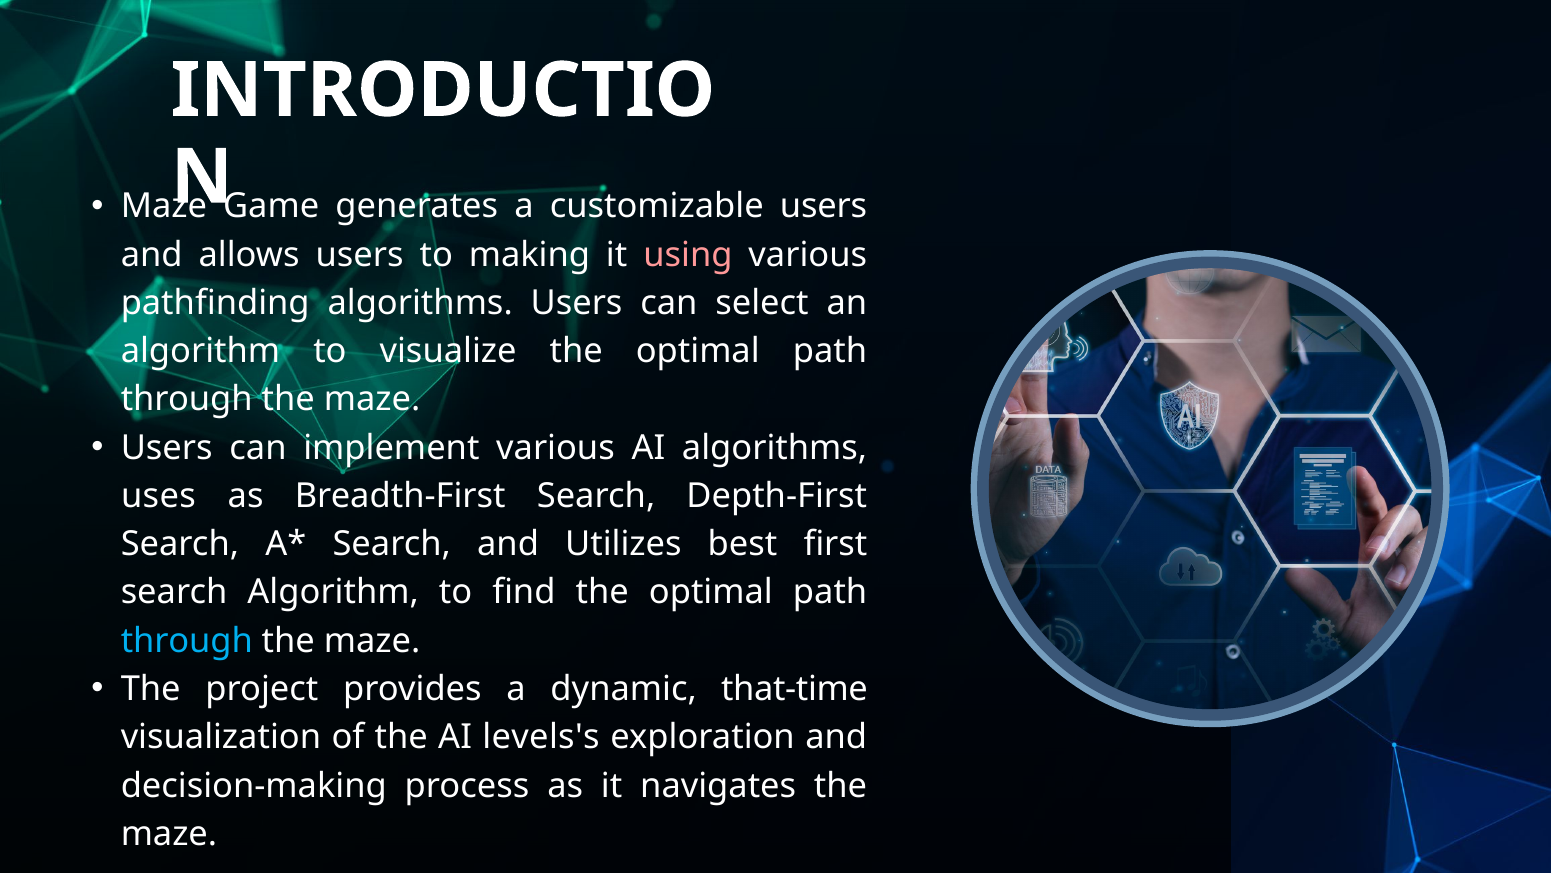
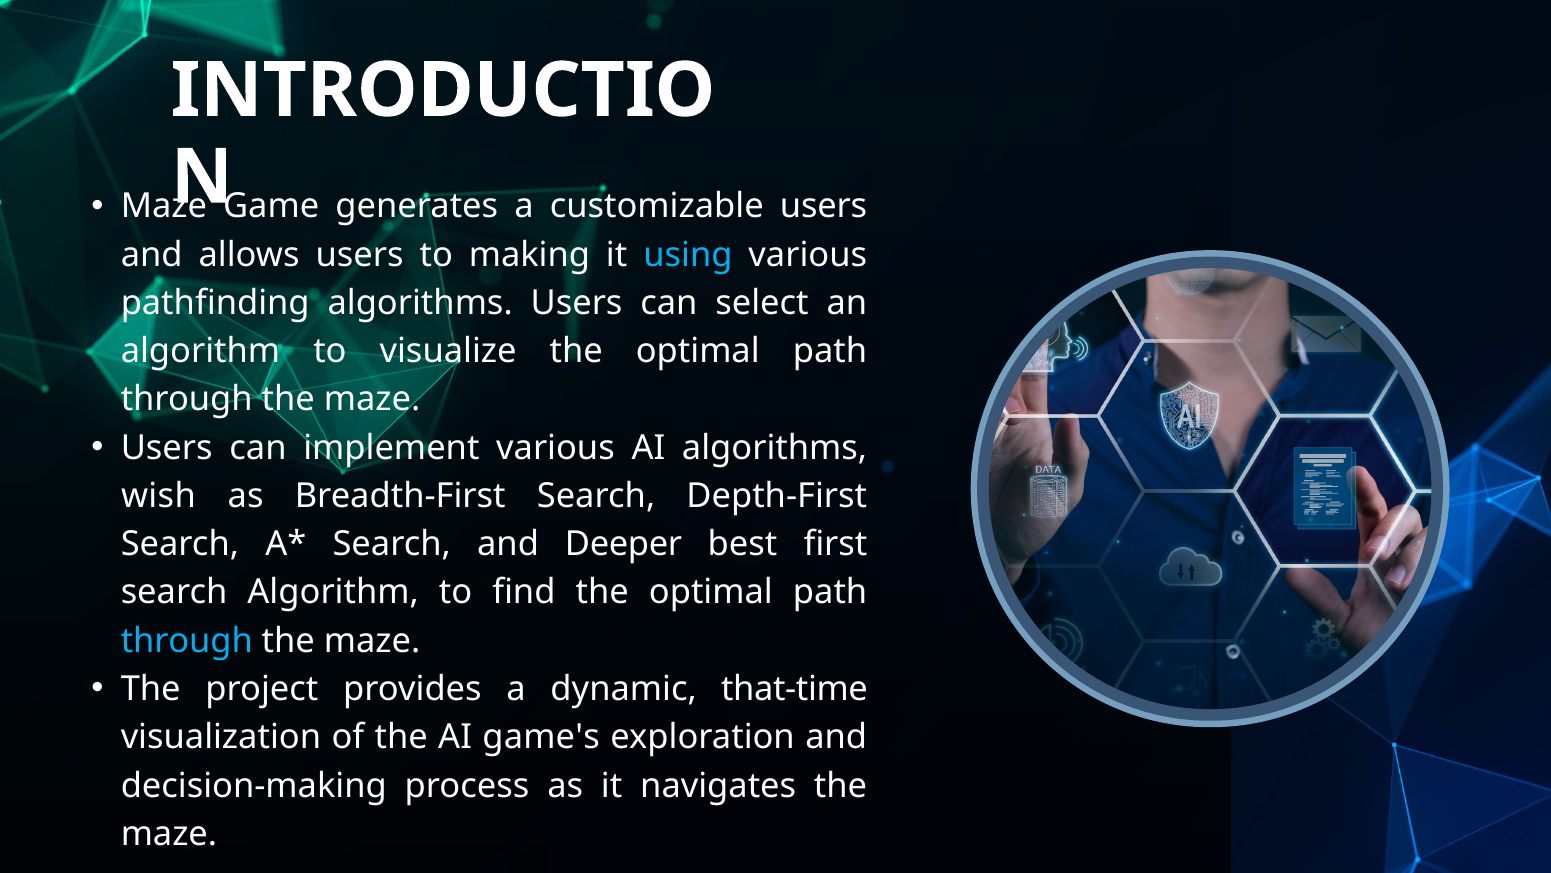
using colour: pink -> light blue (688, 255)
uses: uses -> wish (158, 496)
Utilizes: Utilizes -> Deeper (624, 544)
levels's: levels's -> game's (541, 737)
